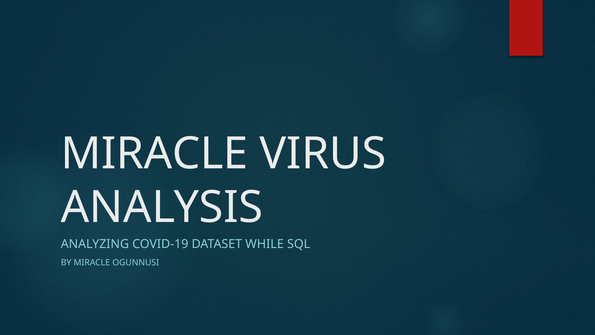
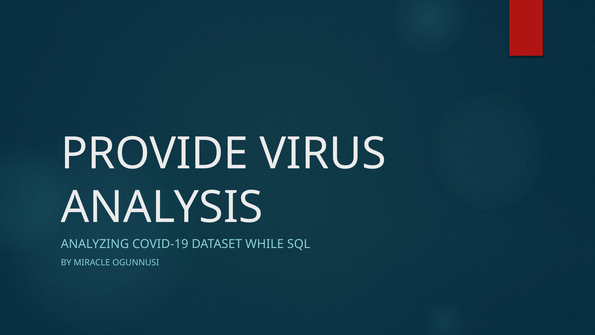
MIRACLE: MIRACLE -> PROVIDE (155, 154)
